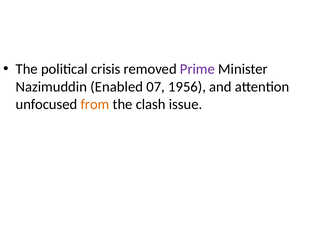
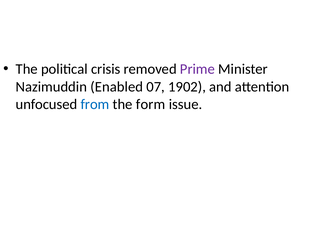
1956: 1956 -> 1902 (187, 87)
from colour: orange -> blue (95, 104)
clash: clash -> form (151, 104)
